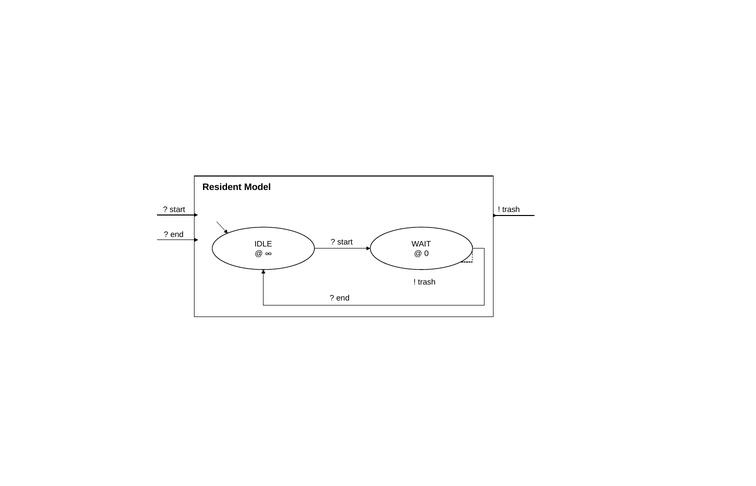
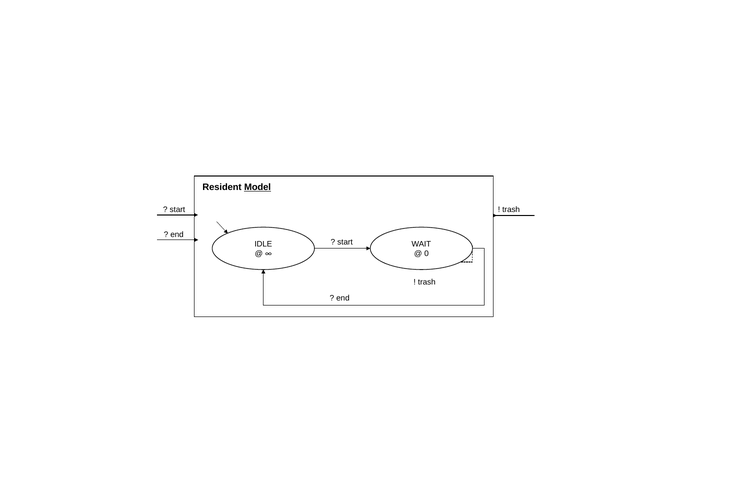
Model underline: none -> present (258, 187)
